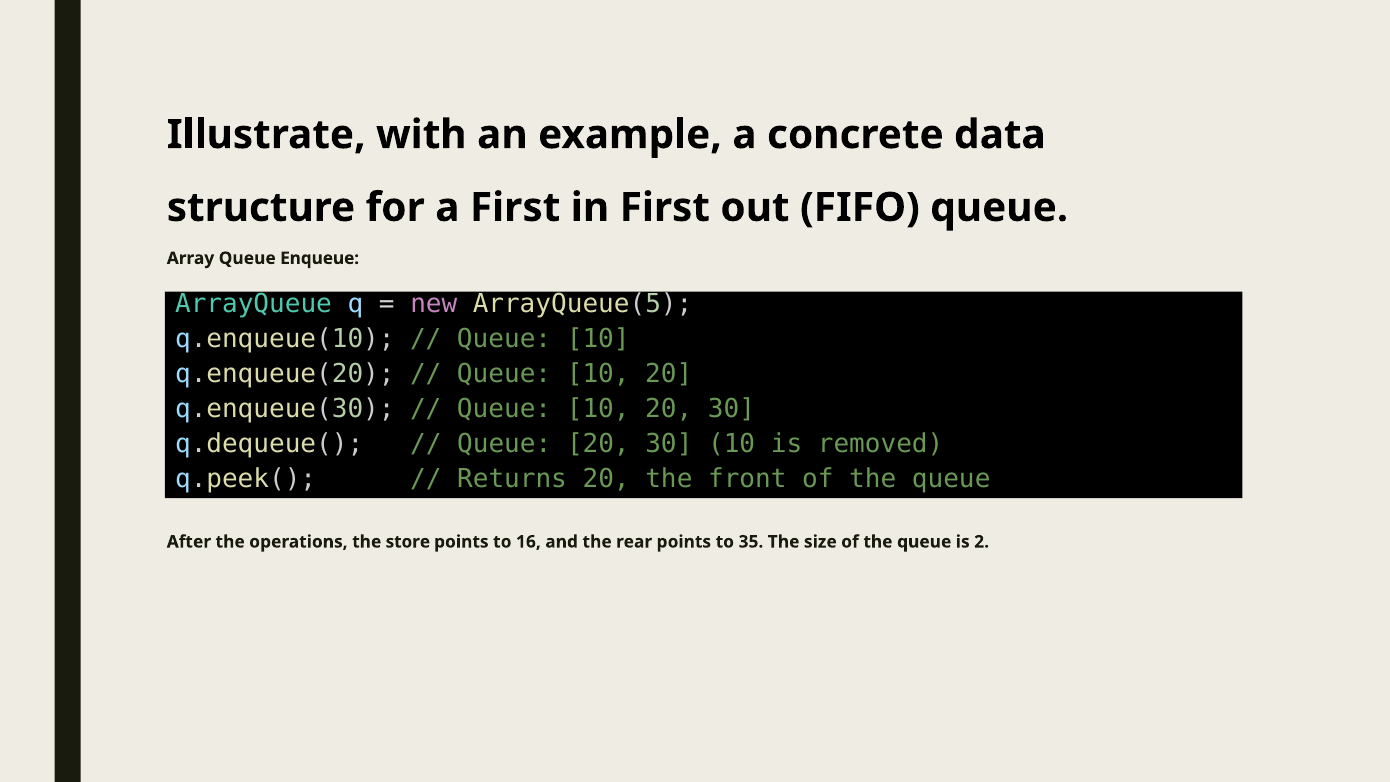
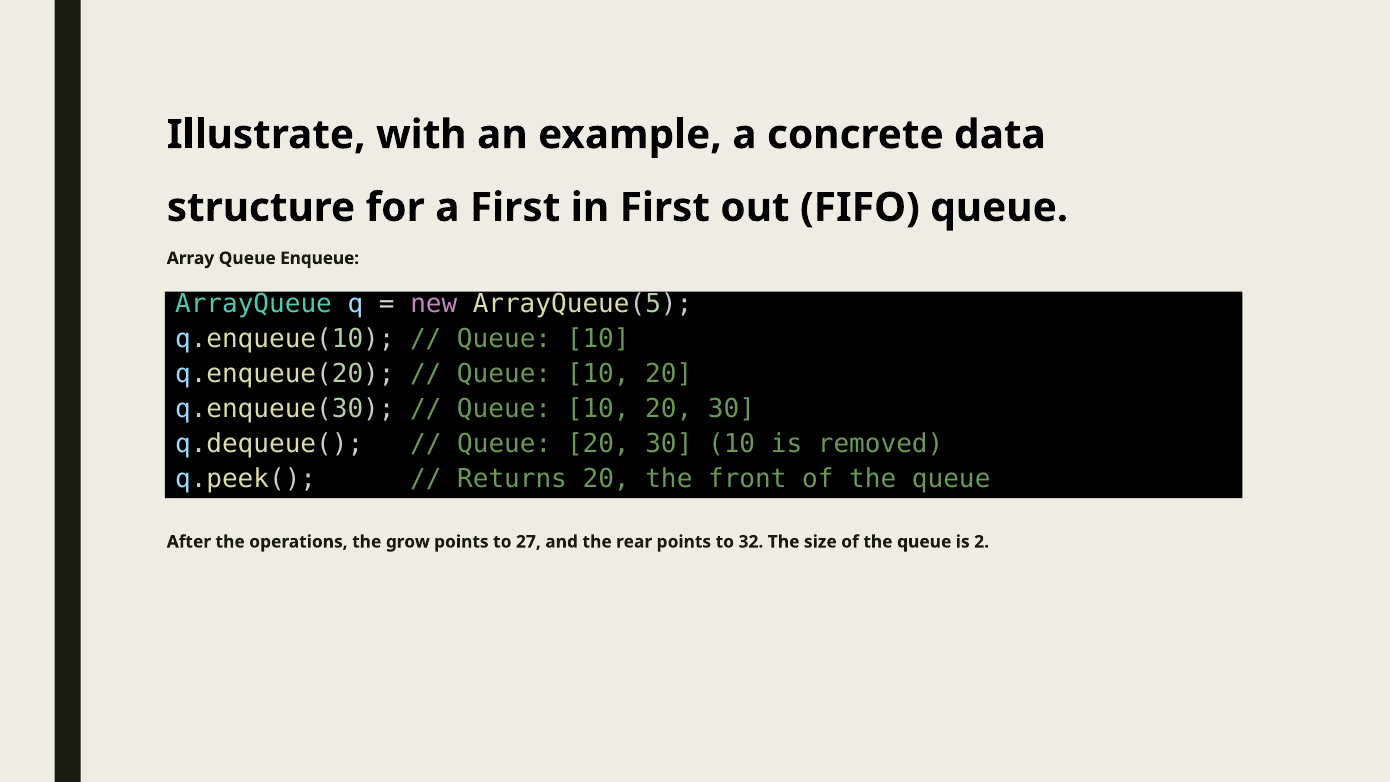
store: store -> grow (408, 542)
16: 16 -> 27 (528, 542)
35: 35 -> 32 (751, 542)
